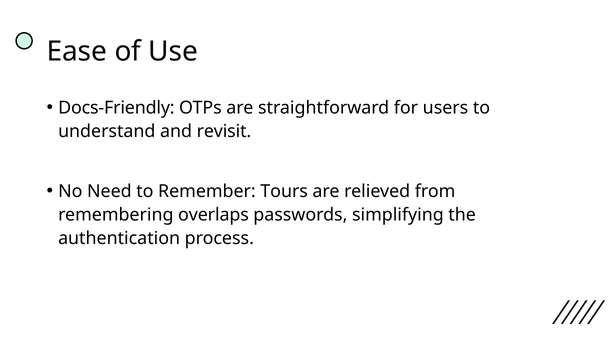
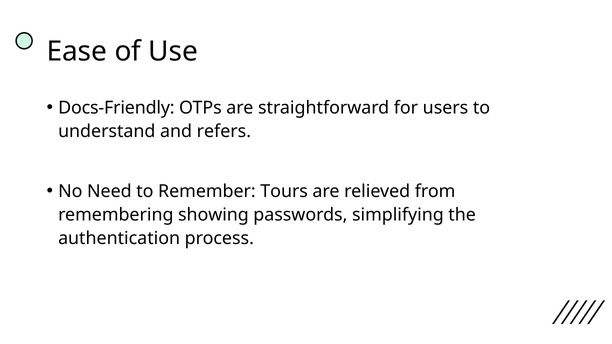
revisit: revisit -> refers (224, 131)
overlaps: overlaps -> showing (213, 215)
